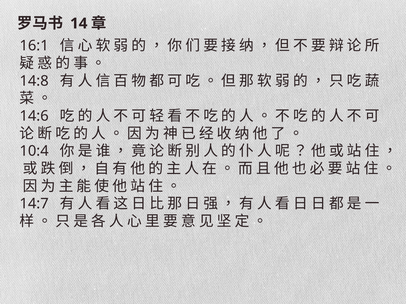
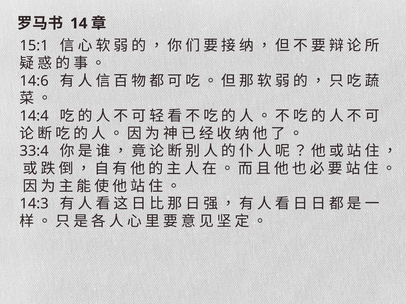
16:1: 16:1 -> 15:1 (34, 46)
14:8: 14:8 -> 14:6 (34, 81)
14:6: 14:6 -> 14:4 (34, 116)
10:4: 10:4 -> 33:4 (34, 151)
14:7: 14:7 -> 14:3 (34, 204)
